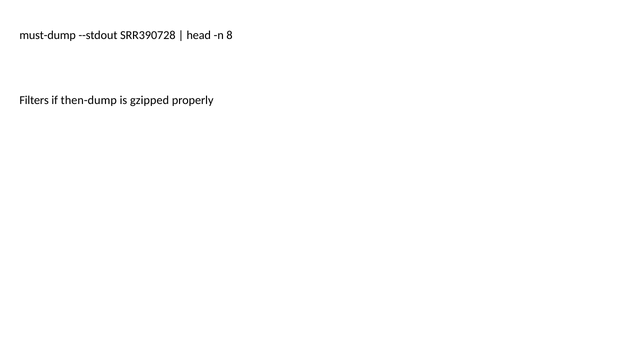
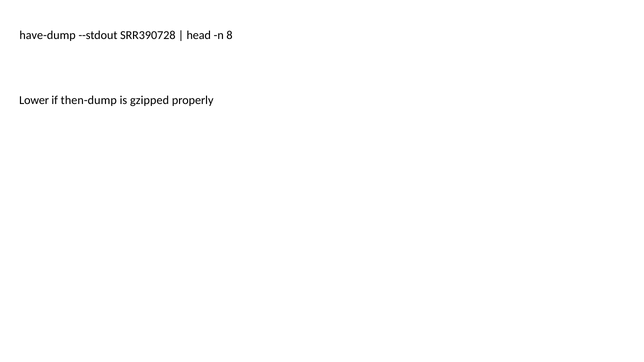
must-dump: must-dump -> have-dump (48, 35)
Filters: Filters -> Lower (34, 101)
